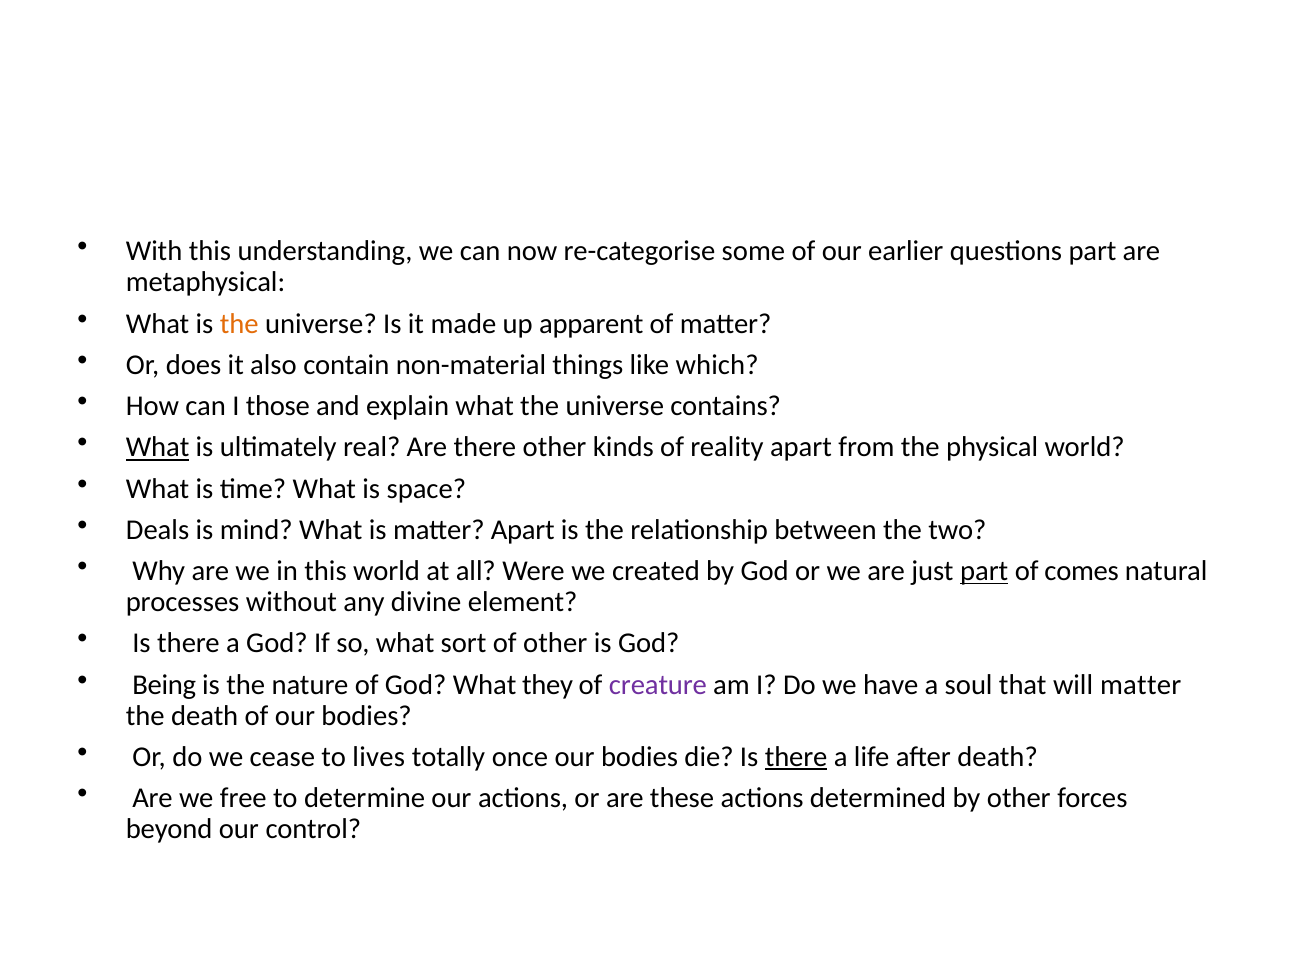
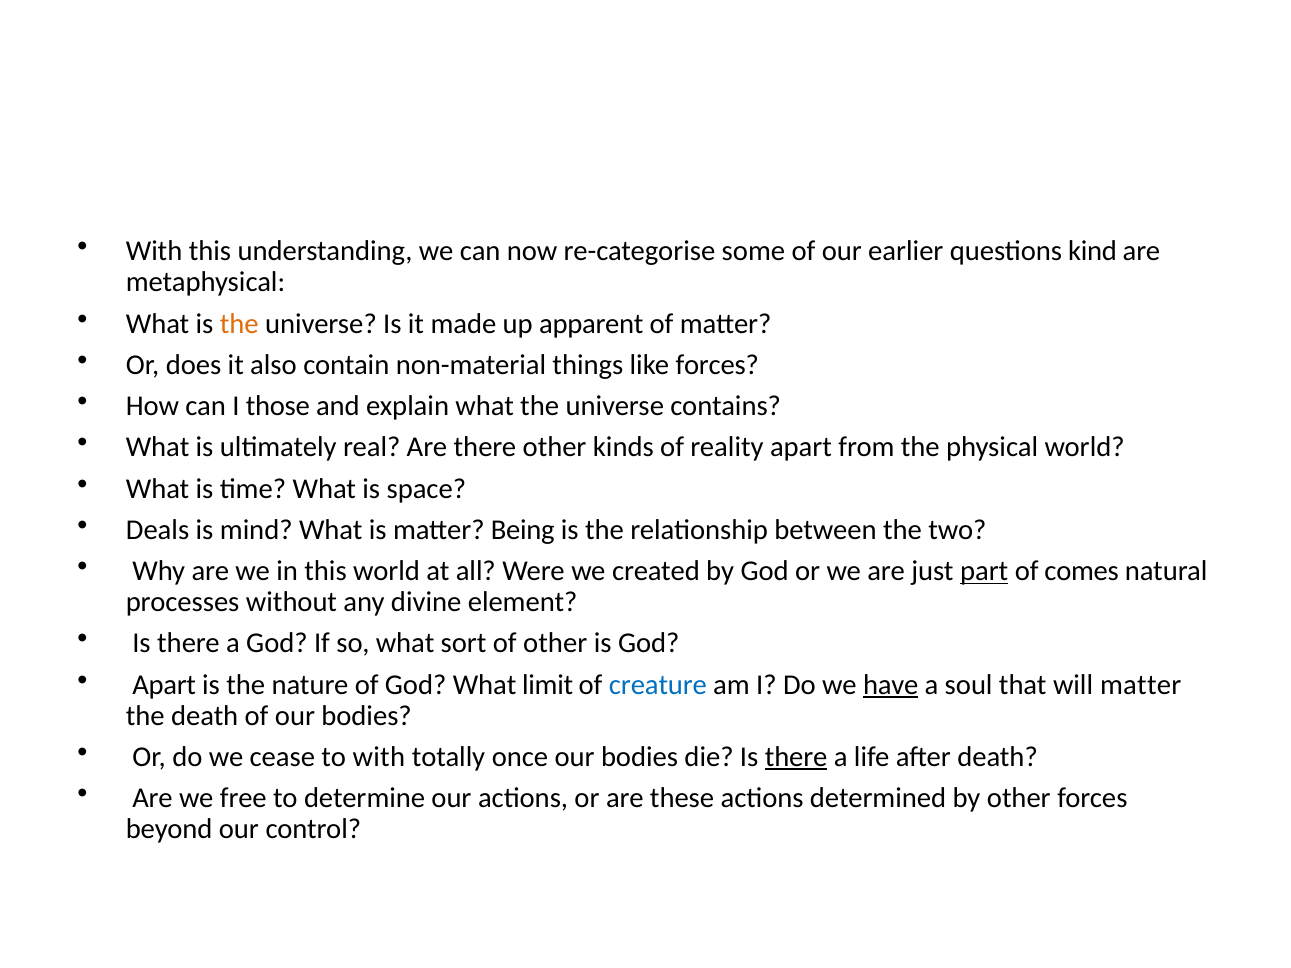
questions part: part -> kind (1093, 252)
like which: which -> forces (717, 365)
What underline: present -> none (158, 448)
matter Apart: Apart -> Being (523, 530)
Being: Being -> Apart (164, 685)
they: they -> limit (548, 685)
creature colour: purple -> blue (658, 685)
have underline: none -> present (891, 685)
to lives: lives -> with (379, 757)
